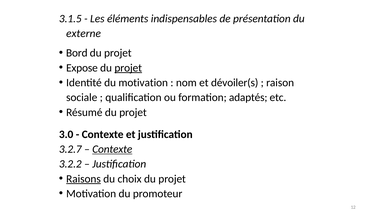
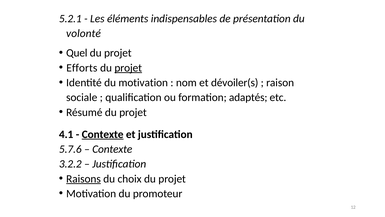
3.1.5: 3.1.5 -> 5.2.1 (70, 19)
externe: externe -> volonté (83, 33)
Bord: Bord -> Quel (77, 53)
Expose: Expose -> Efforts (82, 68)
3.0: 3.0 -> 4.1 (66, 134)
Contexte underline: none -> present (103, 134)
3.2.7: 3.2.7 -> 5.7.6 (70, 149)
Contexte underline: present -> none (112, 149)
